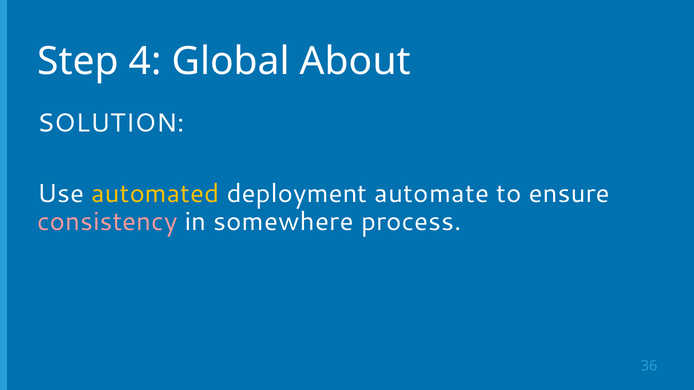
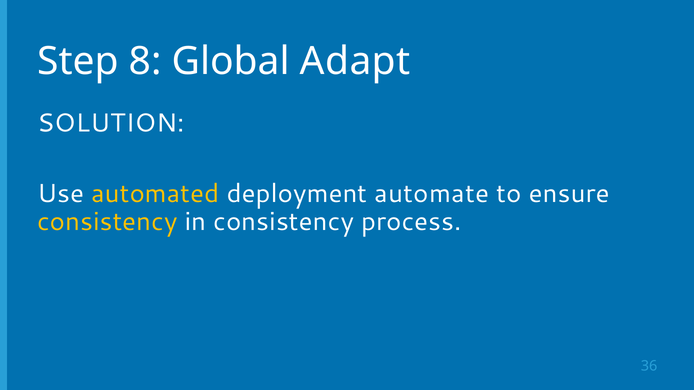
4: 4 -> 8 (145, 61)
About: About -> Adapt (355, 61)
consistency colour: pink -> yellow (107, 222)
in somewhere: somewhere -> consistency (284, 222)
